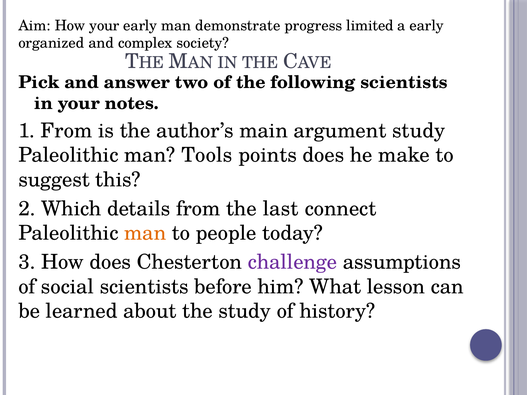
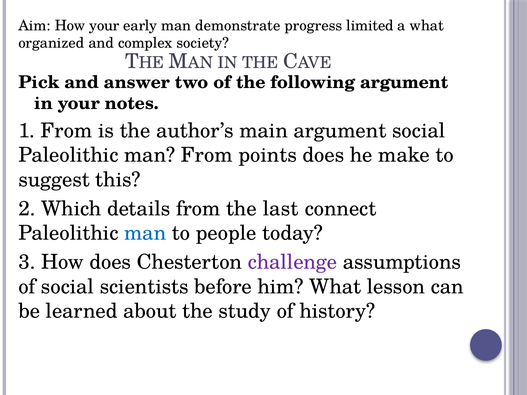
a early: early -> what (427, 26)
following scientists: scientists -> argument (404, 82)
argument study: study -> social (419, 131)
man Tools: Tools -> From (207, 155)
man colour: orange -> blue (145, 233)
